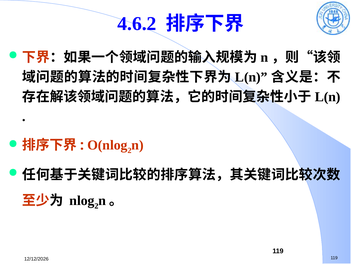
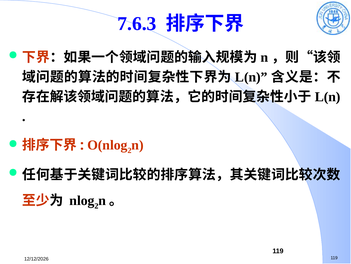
4.6.2: 4.6.2 -> 7.6.3 (137, 24)
